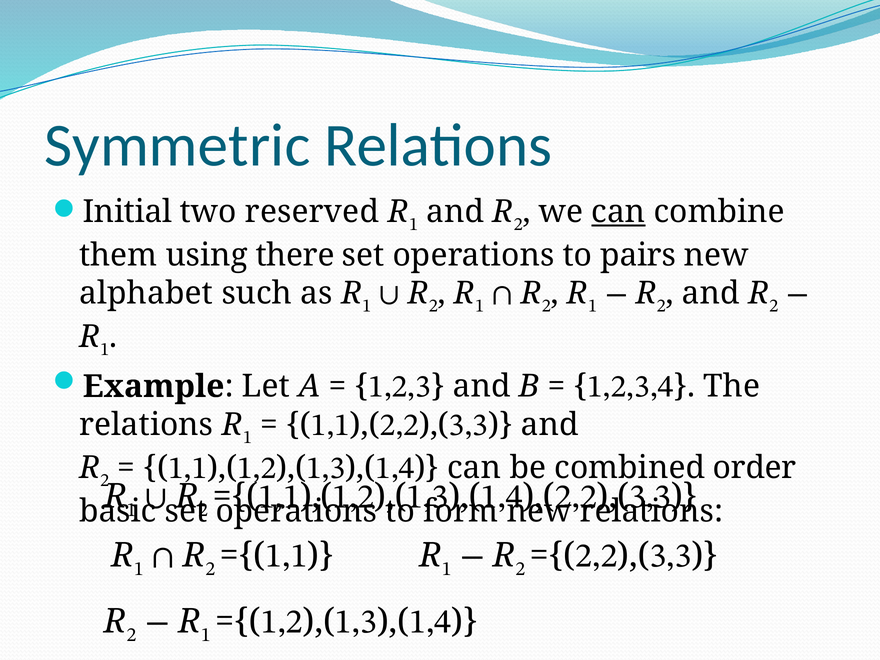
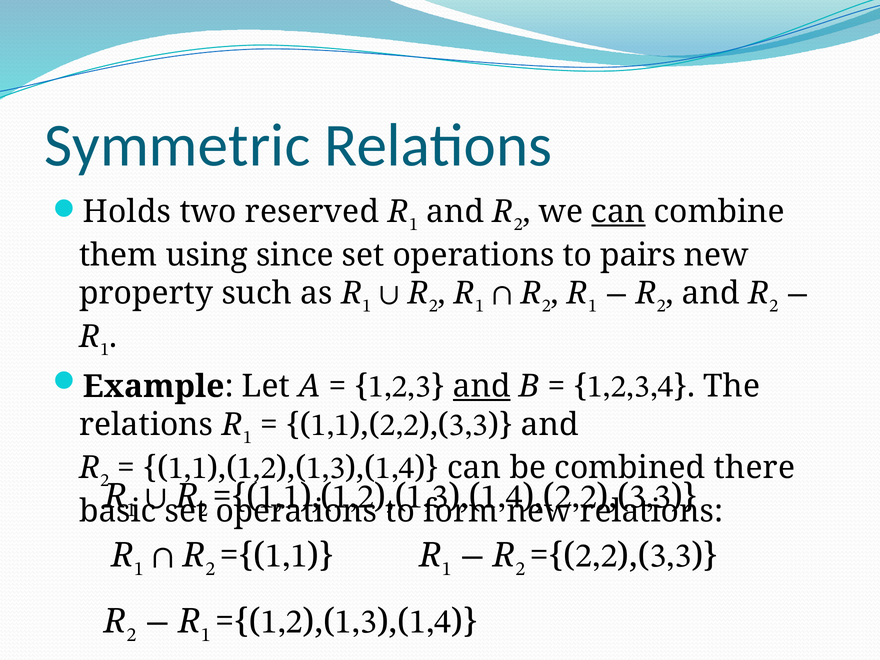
Initial: Initial -> Holds (127, 212)
there: there -> since (295, 255)
alphabet: alphabet -> property (146, 293)
and underline: none -> present (482, 386)
order: order -> there (754, 468)
